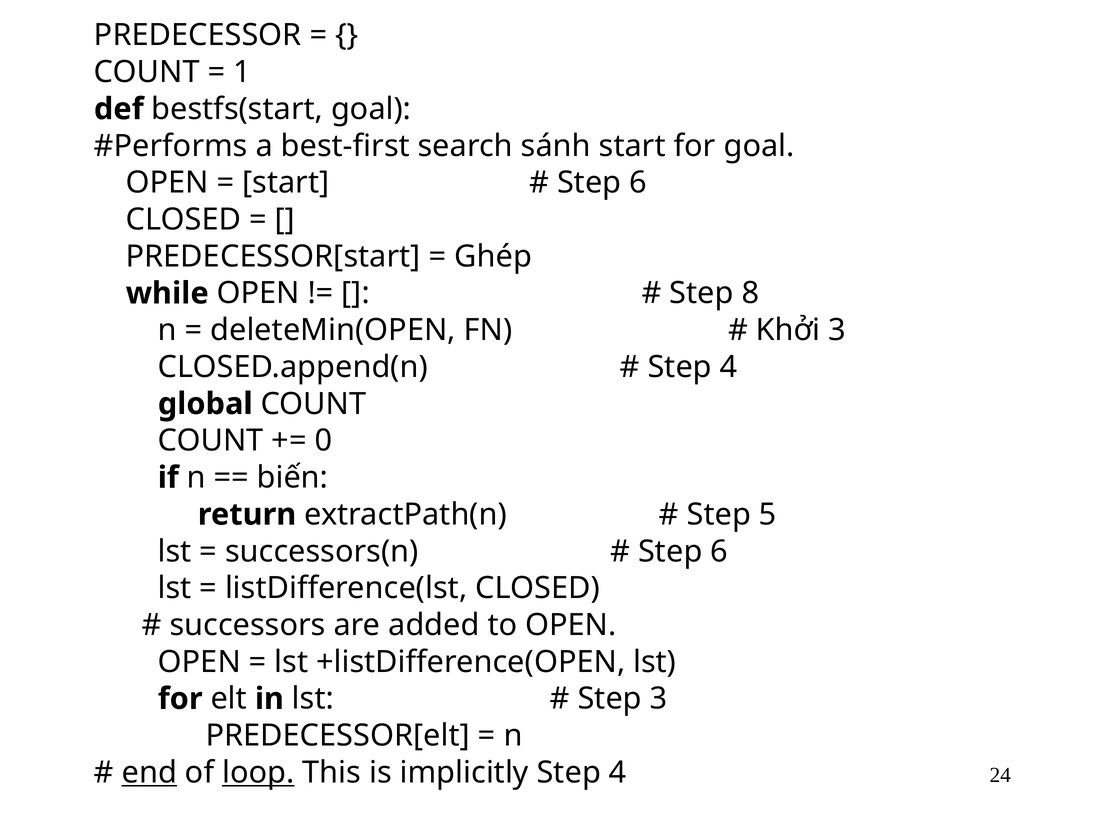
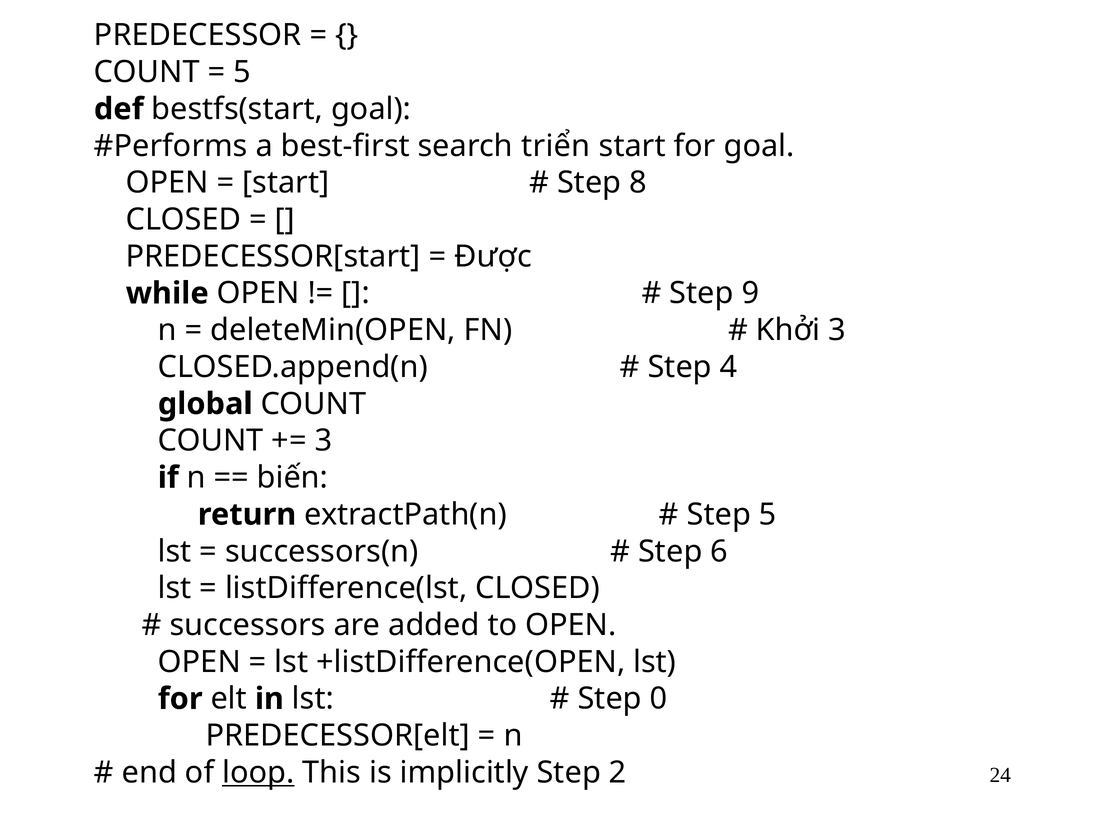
1: 1 -> 5 (242, 72)
sánh: sánh -> triển (556, 146)
6: 6 -> 8 (638, 183)
Ghép: Ghép -> Được (493, 256)
8: 8 -> 9 (750, 293)
0: 0 -> 3 (323, 441)
Step 3: 3 -> 0 (659, 699)
end underline: present -> none (149, 772)
implicitly Step 4: 4 -> 2 (618, 772)
